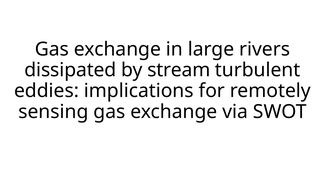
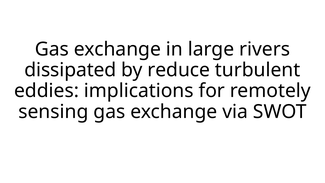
stream: stream -> reduce (179, 70)
